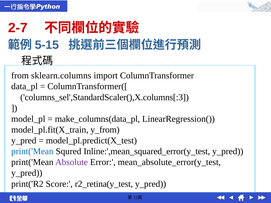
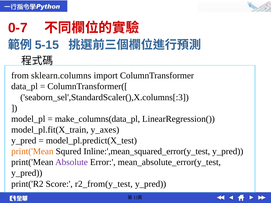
2-7: 2-7 -> 0-7 (18, 28)
columns_sel',StandardScaler(),X.columns[:3: columns_sel',StandardScaler(),X.columns[:3 -> seaborn_sel',StandardScaler(),X.columns[:3 (104, 97)
y_from: y_from -> y_axes (105, 130)
print('Mean colour: blue -> orange (32, 152)
r2_retina(y_test: r2_retina(y_test -> r2_from(y_test (104, 184)
